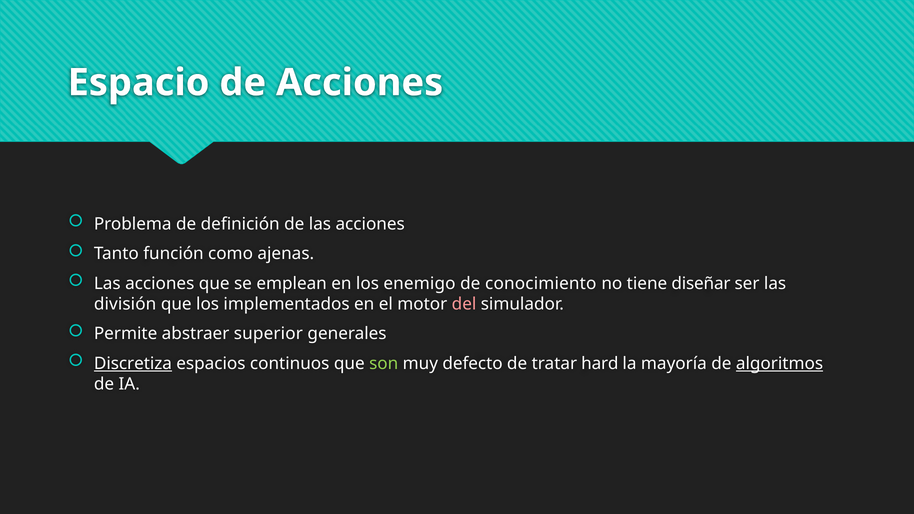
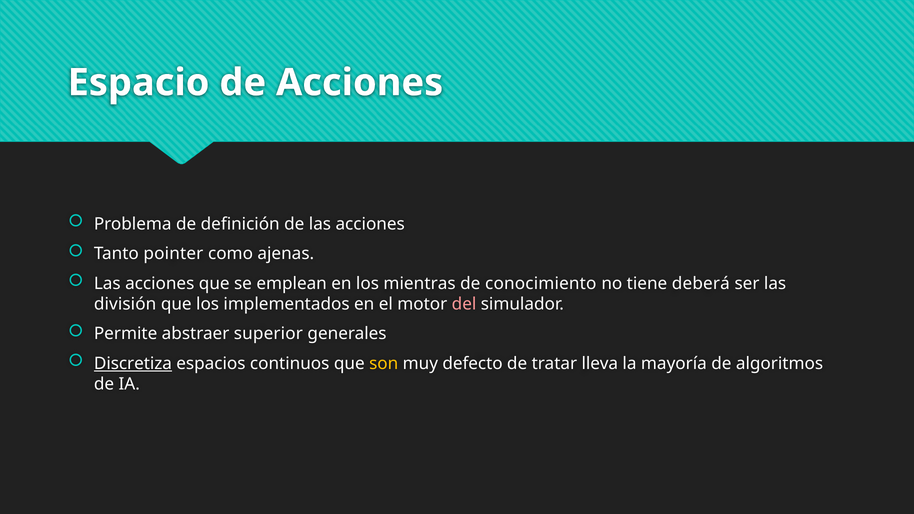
función: función -> pointer (173, 254)
enemigo: enemigo -> mientras (420, 284)
diseñar: diseñar -> deberá (701, 284)
son colour: light green -> yellow (384, 364)
hard: hard -> lleva (600, 364)
algoritmos underline: present -> none (780, 364)
